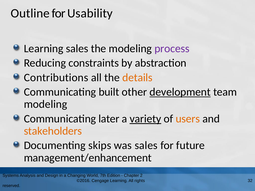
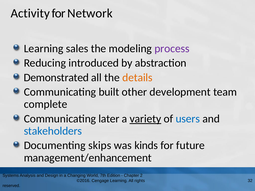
Outline: Outline -> Activity (30, 13)
Usability: Usability -> Network (90, 13)
constraints: constraints -> introduced (94, 63)
Contributions: Contributions -> Demonstrated (56, 78)
development underline: present -> none (180, 92)
modeling: modeling -> complete (46, 104)
users colour: orange -> blue (188, 119)
stakeholders colour: orange -> blue (53, 131)
was sales: sales -> kinds (146, 146)
